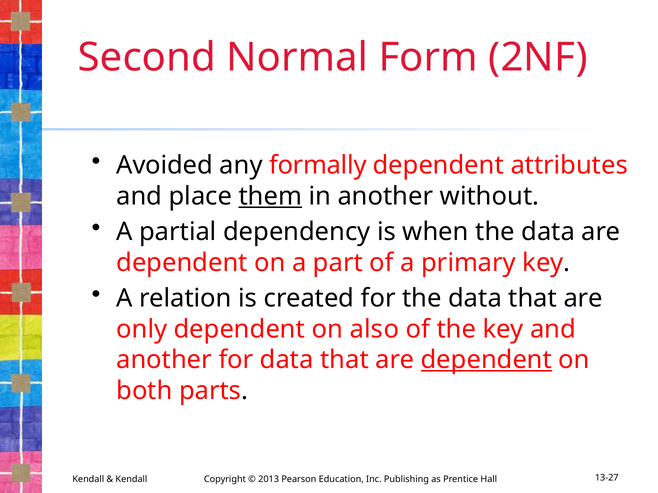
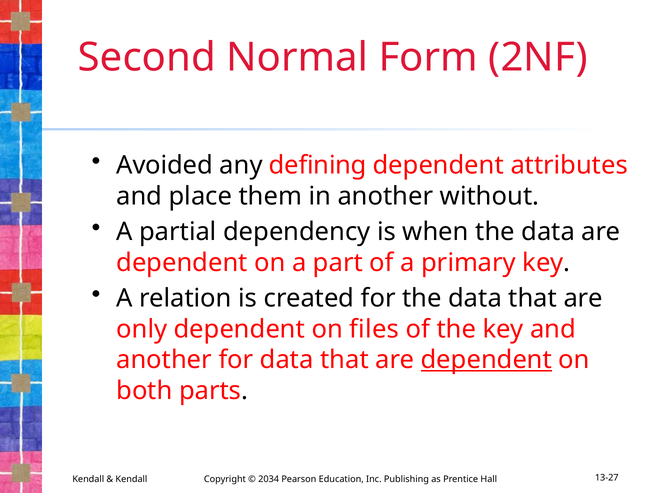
formally: formally -> defining (318, 166)
them underline: present -> none (270, 196)
also: also -> files (374, 330)
2013: 2013 -> 2034 (269, 480)
